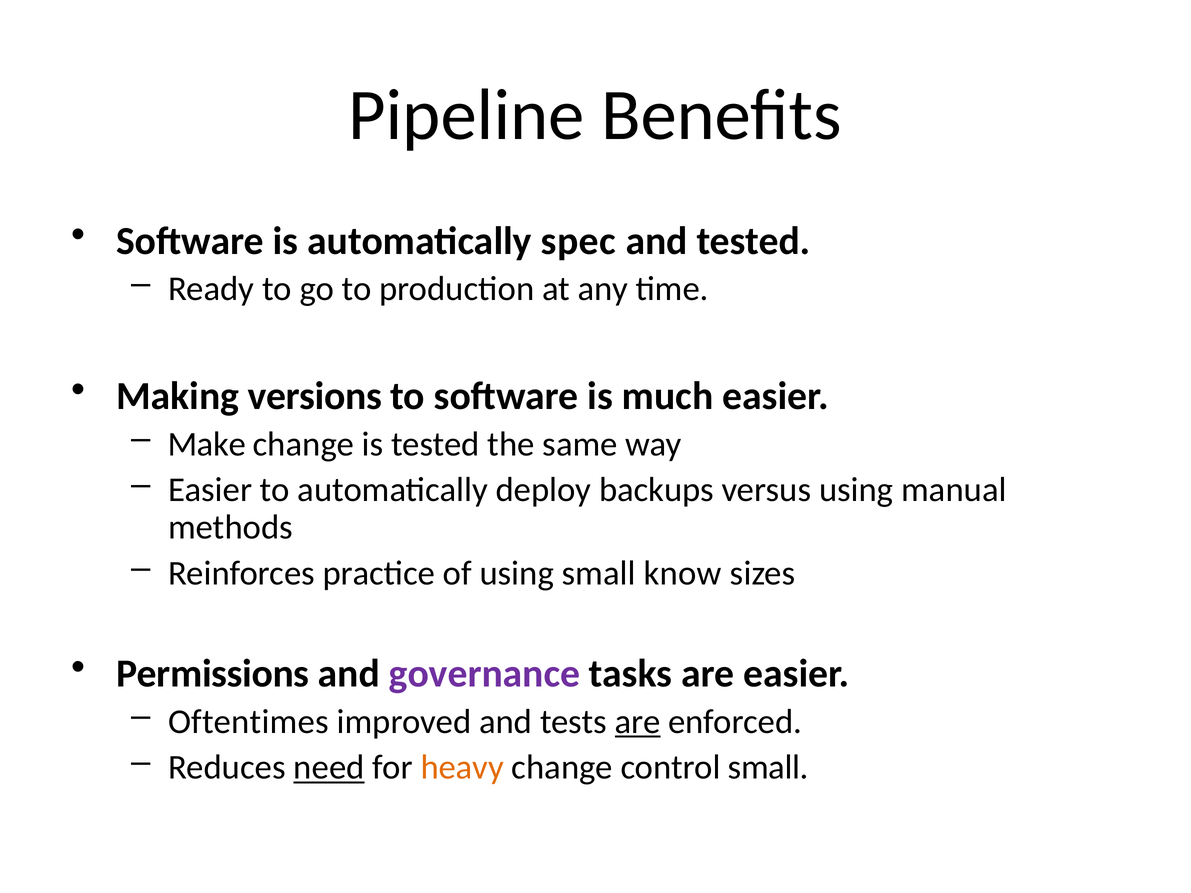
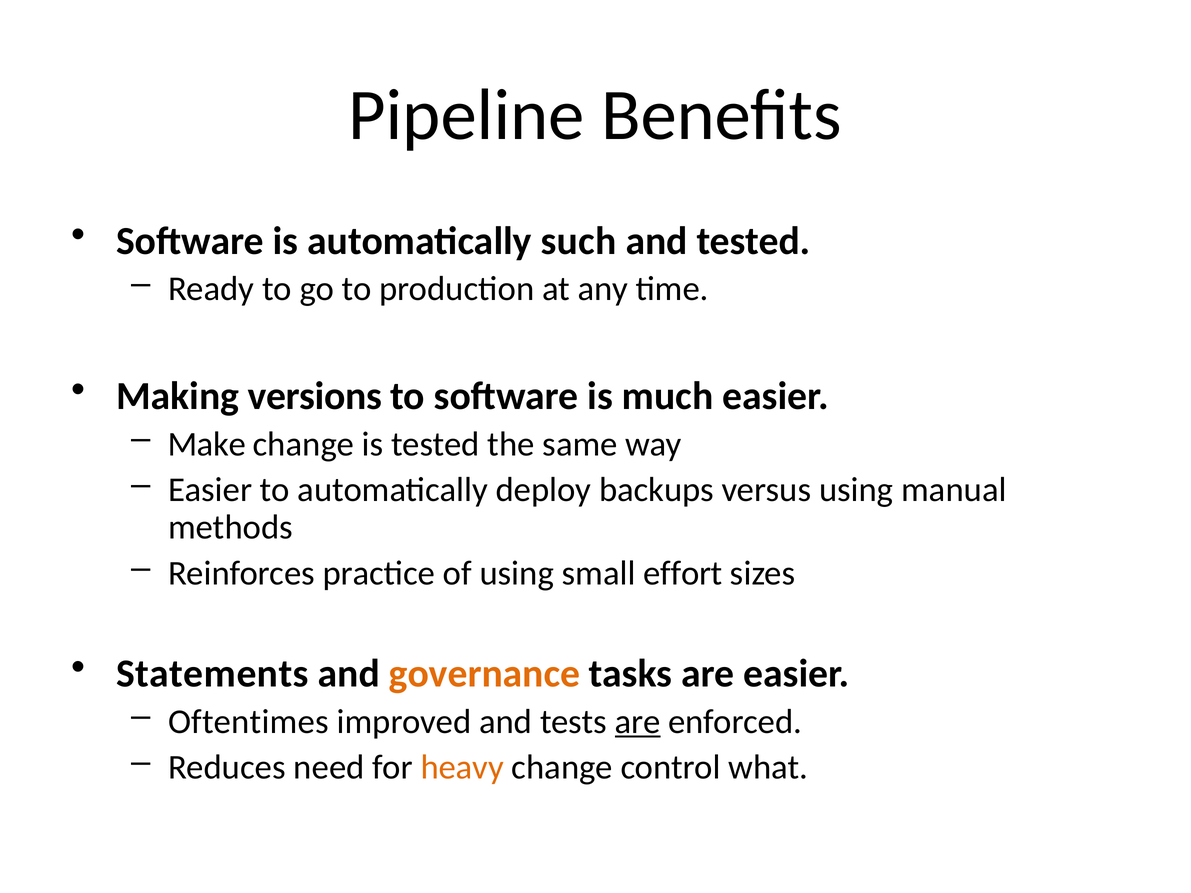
spec: spec -> such (579, 241)
know: know -> effort (683, 573)
Permissions: Permissions -> Statements (212, 674)
governance colour: purple -> orange (484, 674)
need underline: present -> none (329, 768)
control small: small -> what (768, 768)
